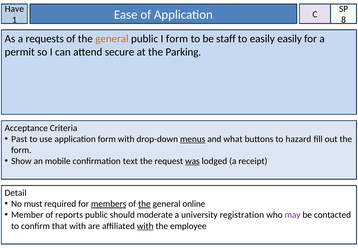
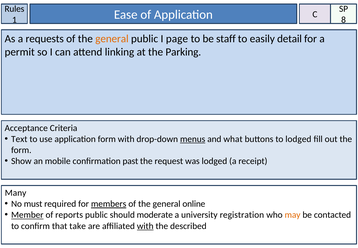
Have: Have -> Rules (14, 9)
I form: form -> page (177, 39)
easily easily: easily -> detail (290, 39)
secure: secure -> linking (120, 52)
Past: Past -> Text (19, 139)
to hazard: hazard -> lodged (298, 139)
text: text -> past (130, 161)
was underline: present -> none (192, 161)
Detail: Detail -> Many (16, 193)
the underline: present -> none (144, 204)
Member underline: none -> present (27, 215)
may colour: purple -> orange (293, 215)
that with: with -> take (78, 226)
employee: employee -> described (188, 226)
